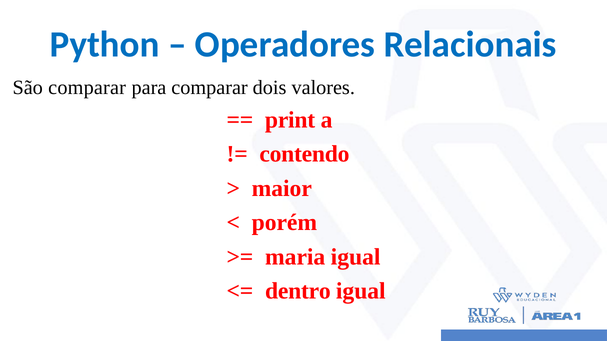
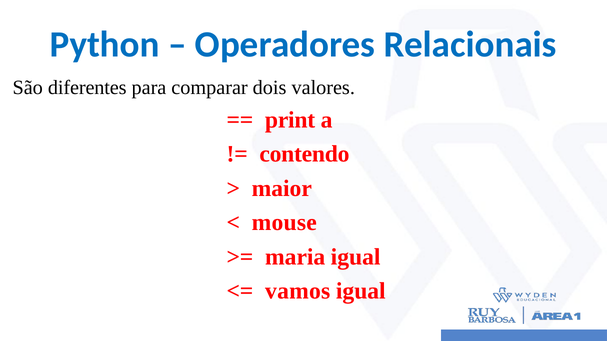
São comparar: comparar -> diferentes (87, 88)
porém: porém -> mouse (284, 223)
dentro: dentro -> vamos (298, 291)
